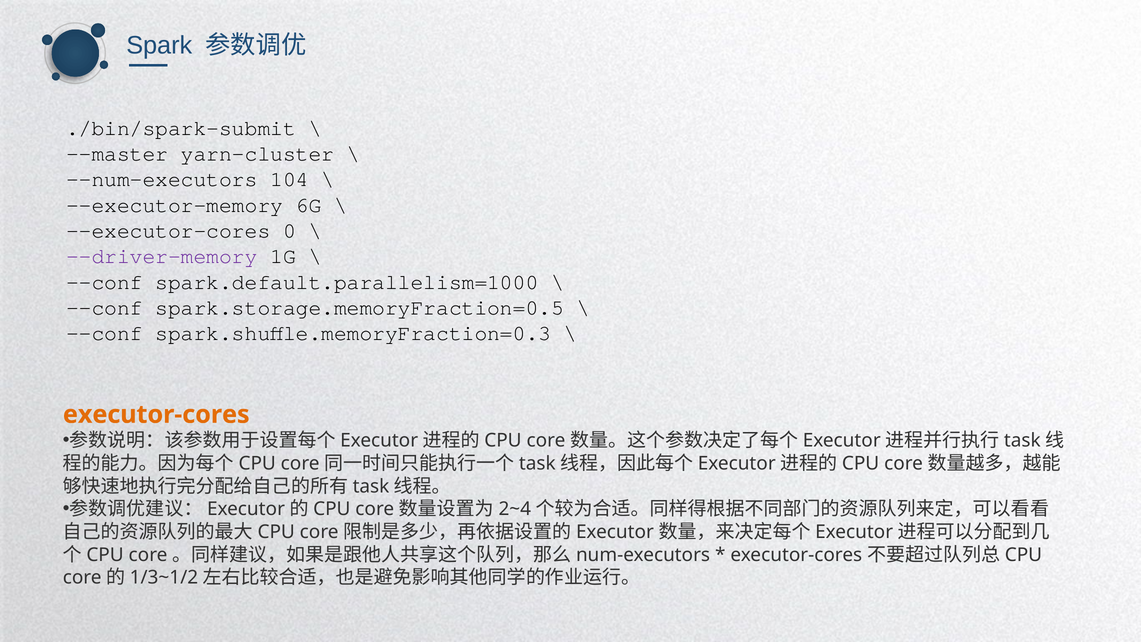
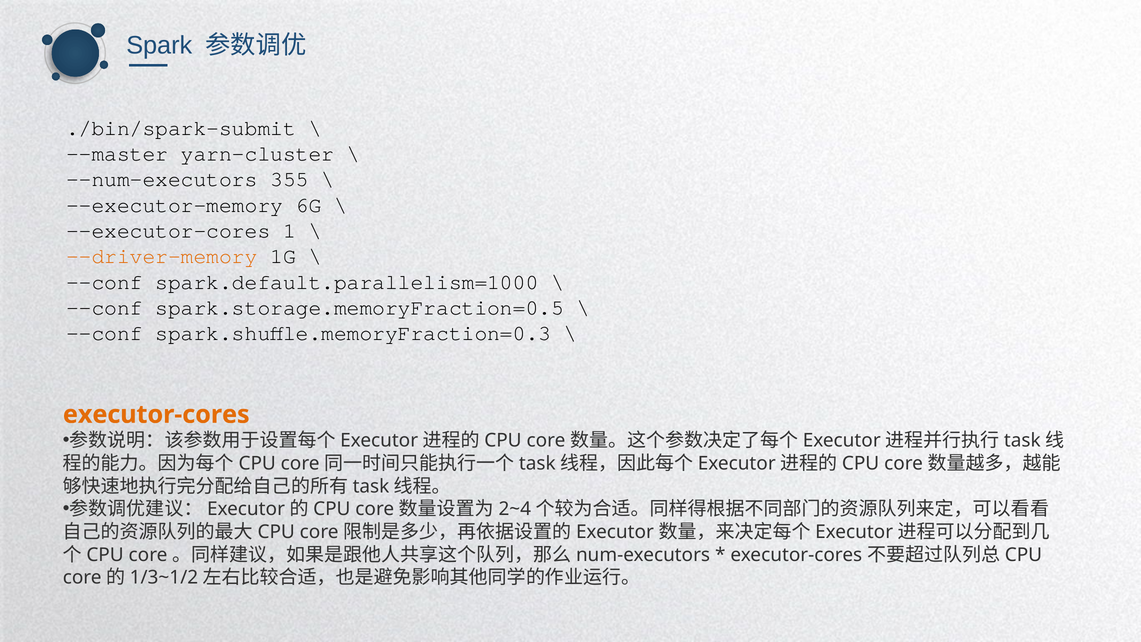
104: 104 -> 355 (290, 179)
0: 0 -> 1 (289, 231)
--driver-memory colour: purple -> orange (162, 256)
